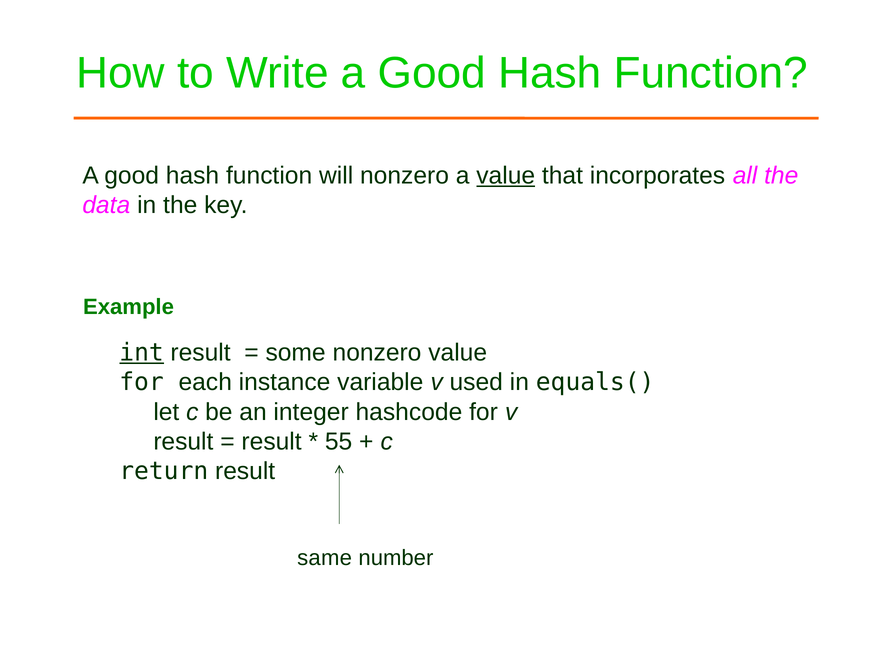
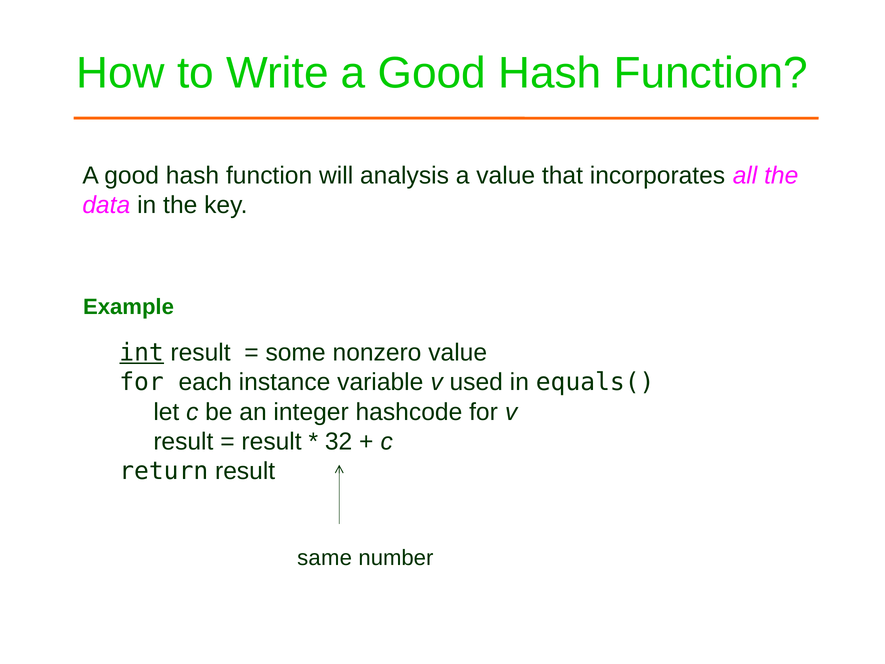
will nonzero: nonzero -> analysis (405, 176)
value underline: present -> none (506, 176)
55: 55 -> 32 (339, 441)
